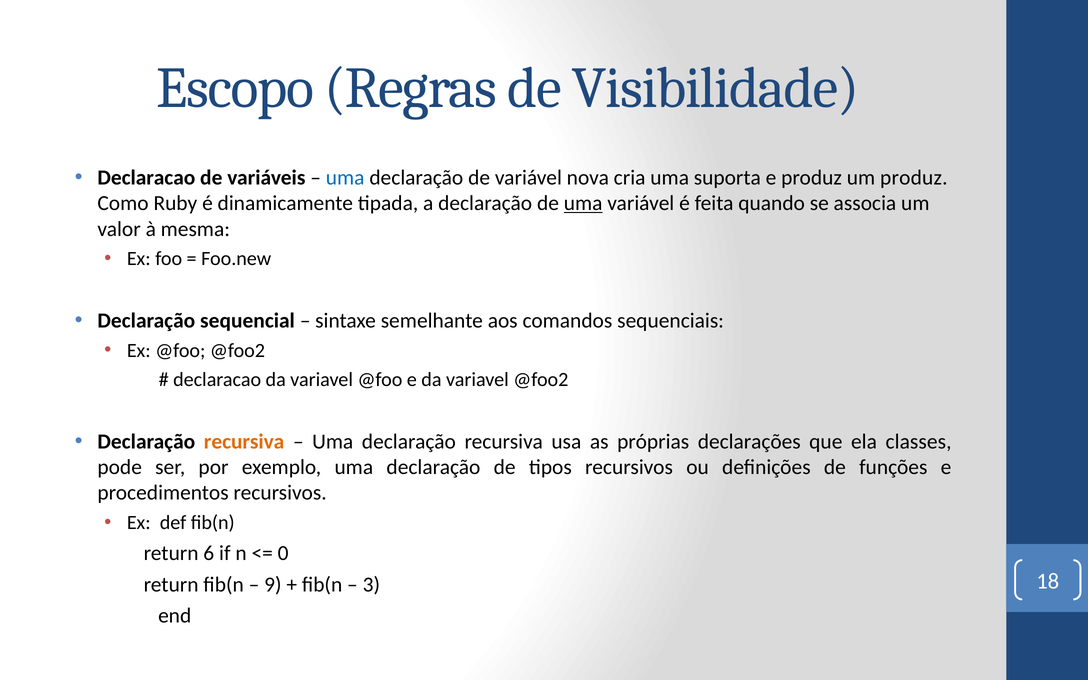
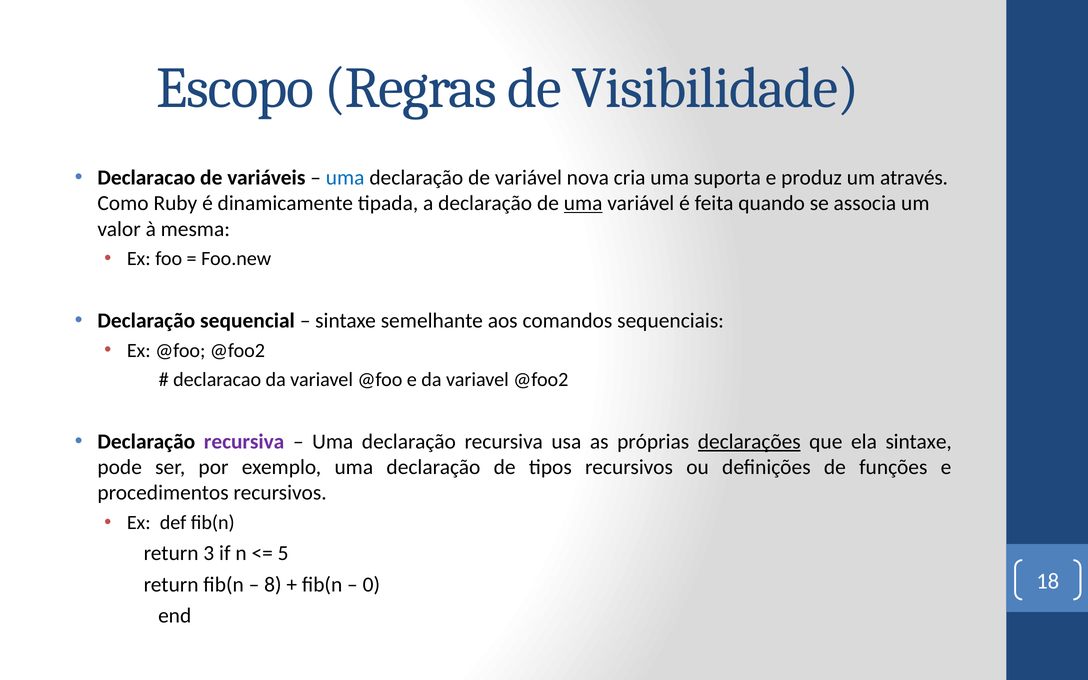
um produz: produz -> através (914, 178)
recursiva colour: orange -> purple (244, 441)
declarações underline: none -> present (749, 441)
ela classes: classes -> sintaxe (919, 441)
6: 6 -> 3 (209, 553)
0: 0 -> 5 (283, 553)
9: 9 -> 8 (273, 585)
3: 3 -> 0 (371, 585)
